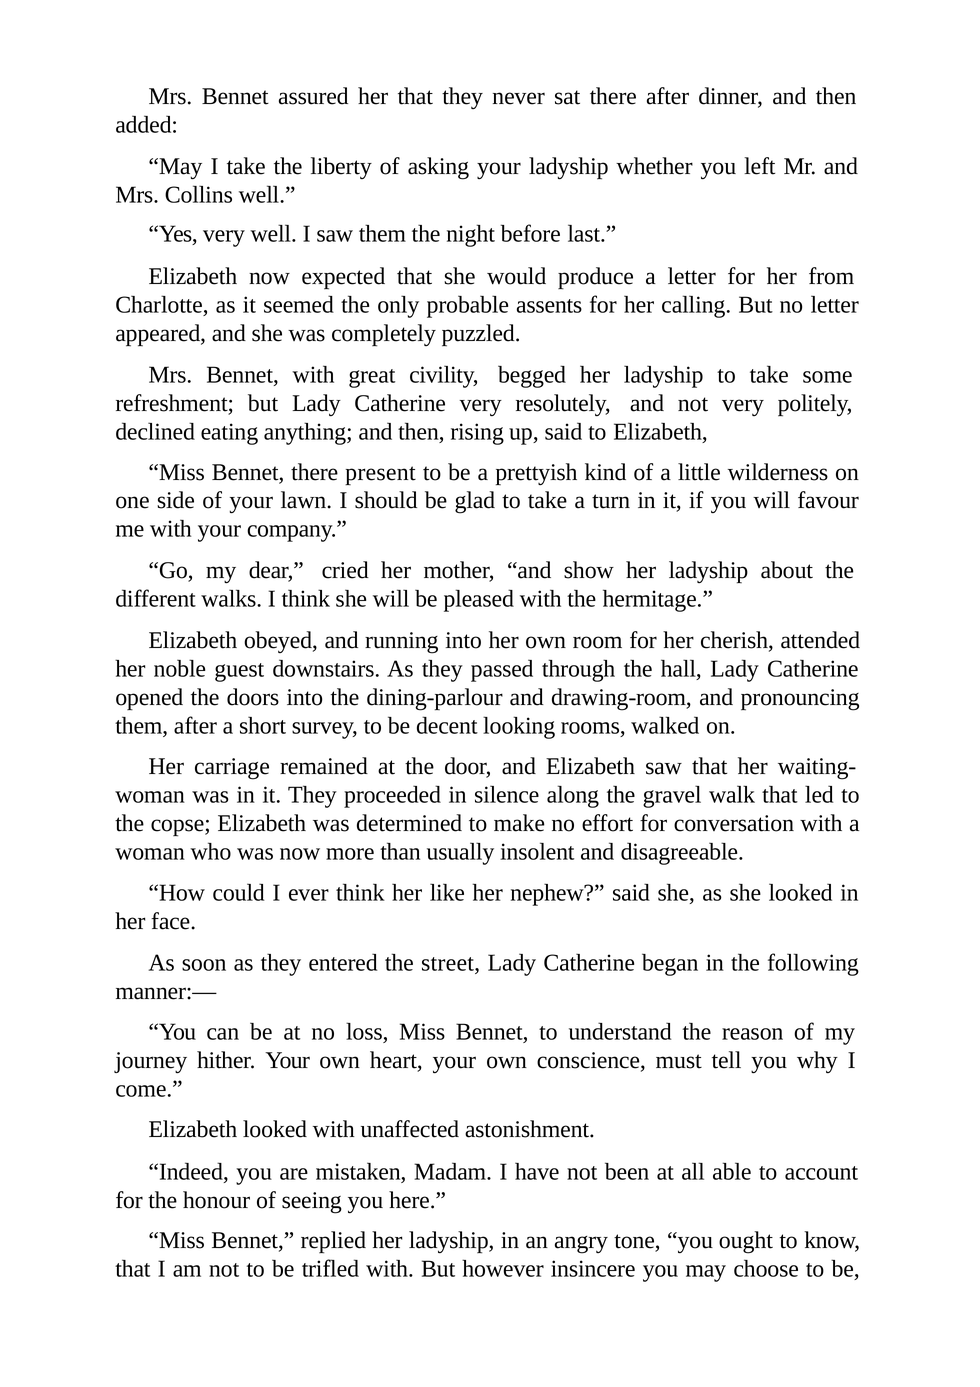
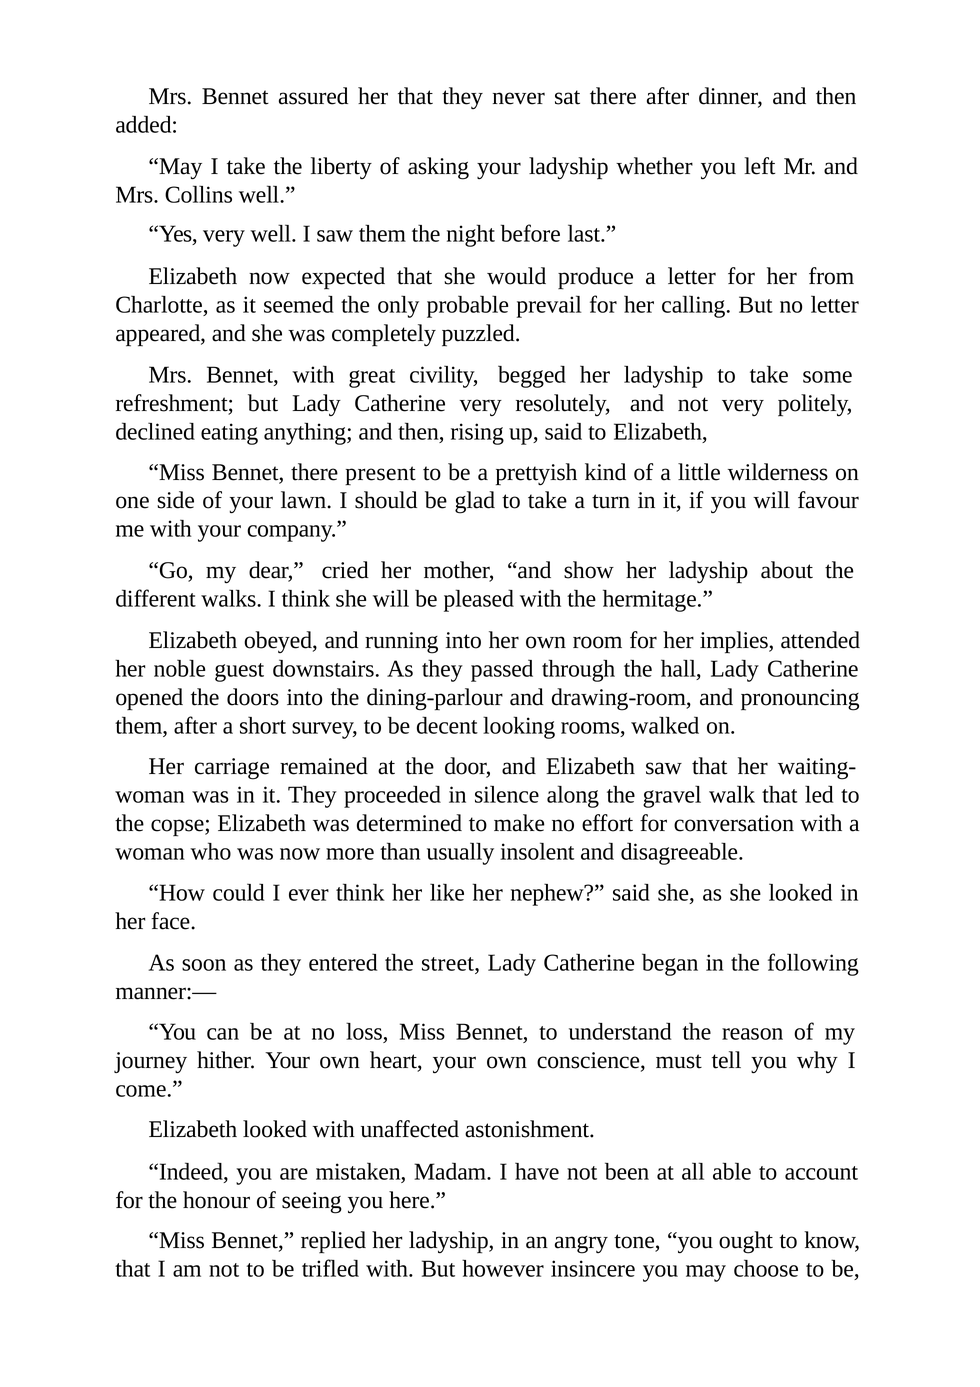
assents: assents -> prevail (549, 305)
cherish: cherish -> implies (737, 640)
